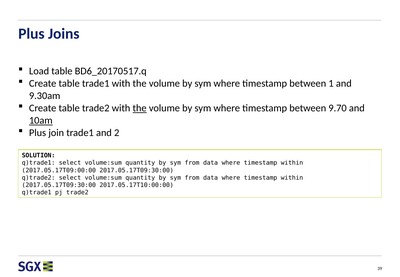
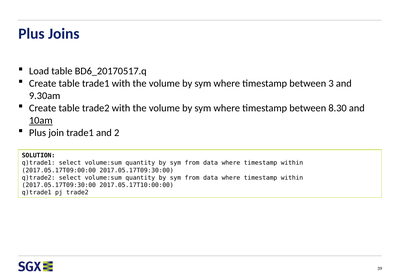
1: 1 -> 3 (331, 83)
the underline: present -> none (140, 108)
9.70: 9.70 -> 8.30 (338, 108)
